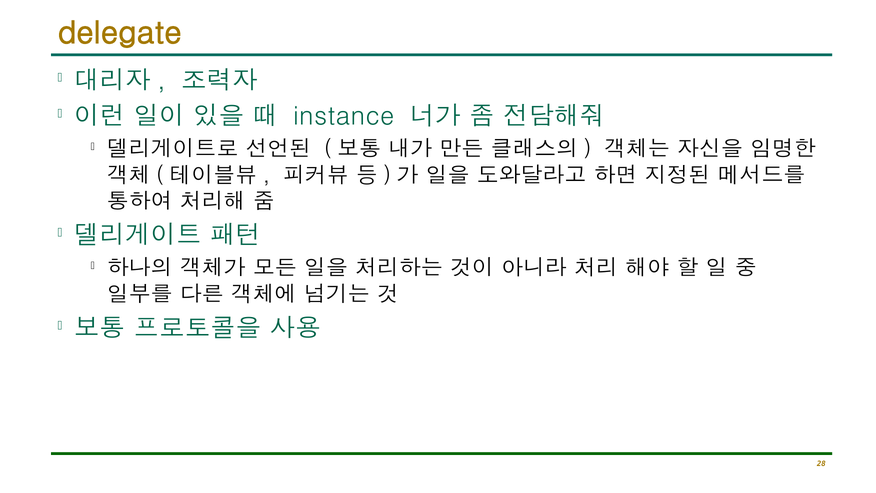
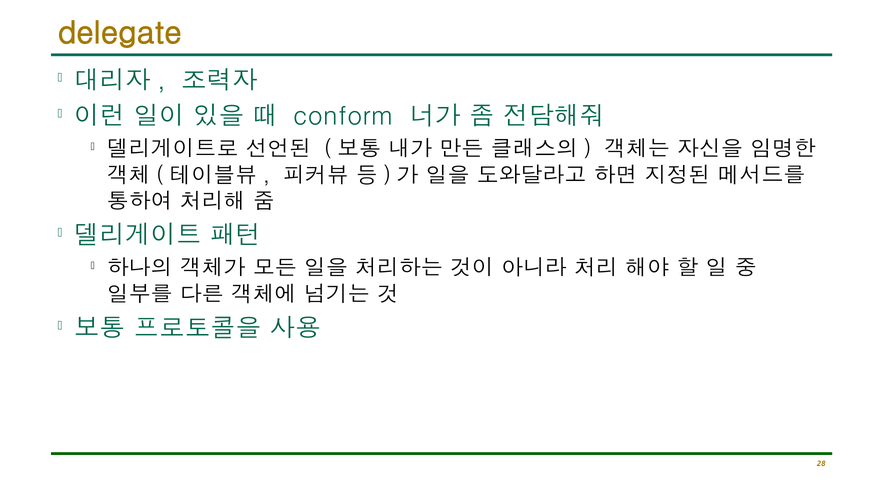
instance: instance -> conform (344, 116)
